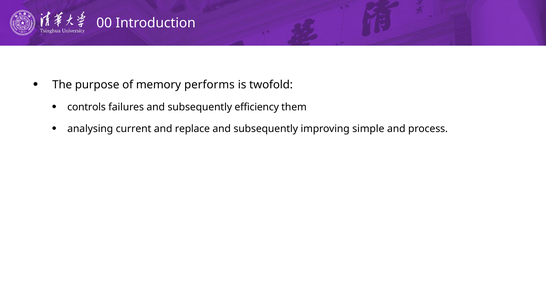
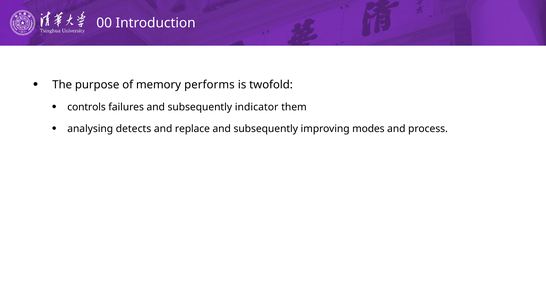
efficiency: efficiency -> indicator (257, 107)
current: current -> detects (133, 129)
simple: simple -> modes (368, 129)
